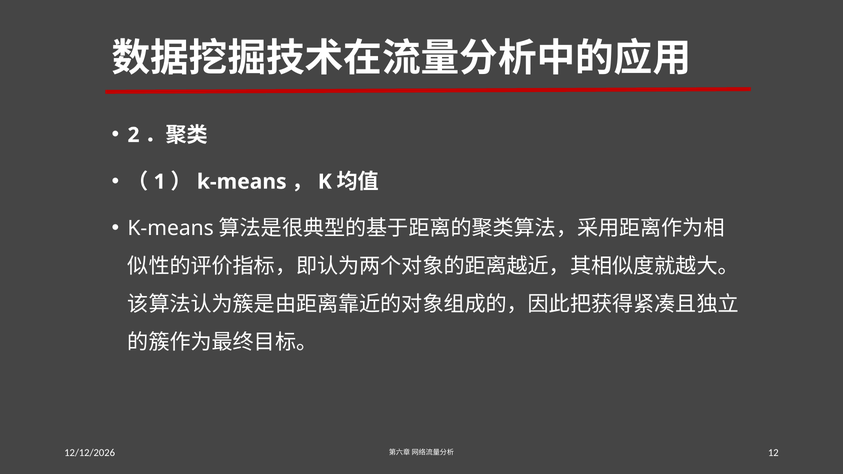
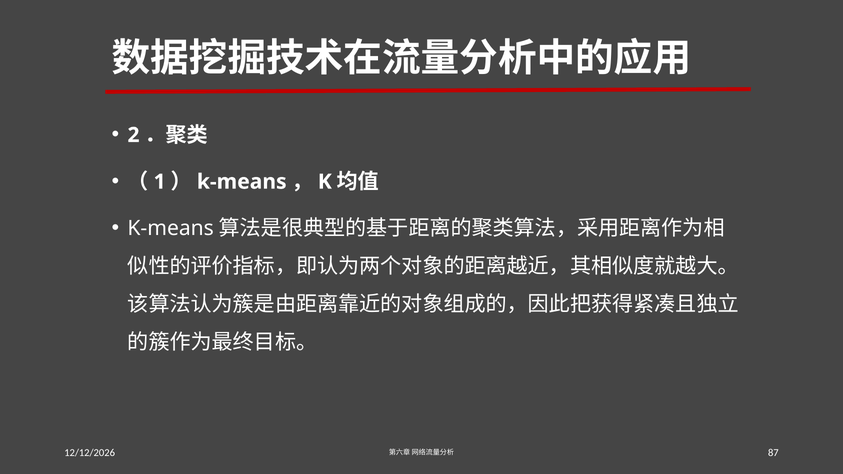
12: 12 -> 87 (773, 453)
